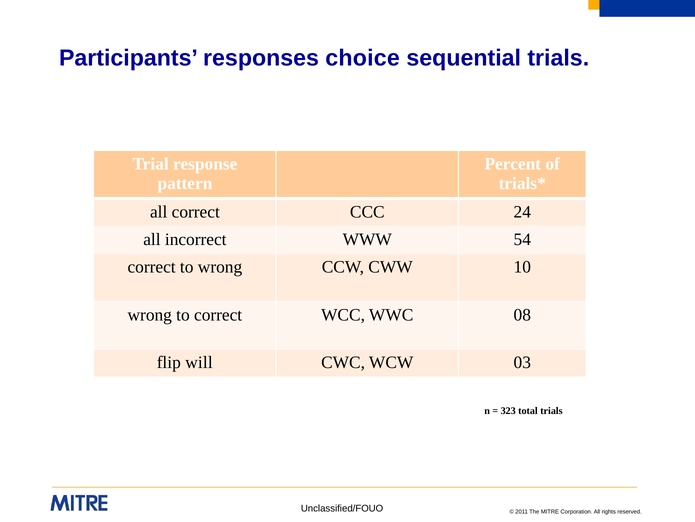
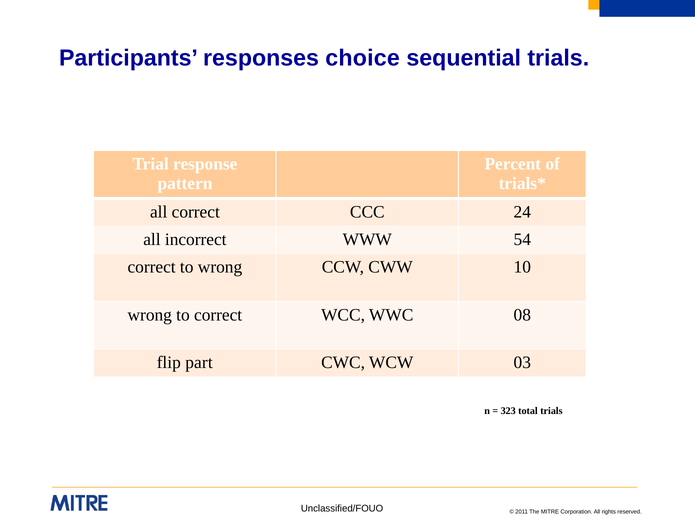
will: will -> part (199, 362)
